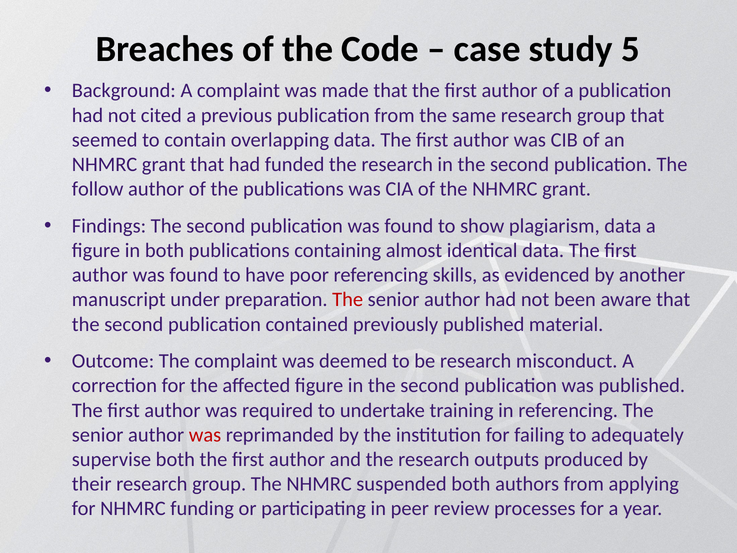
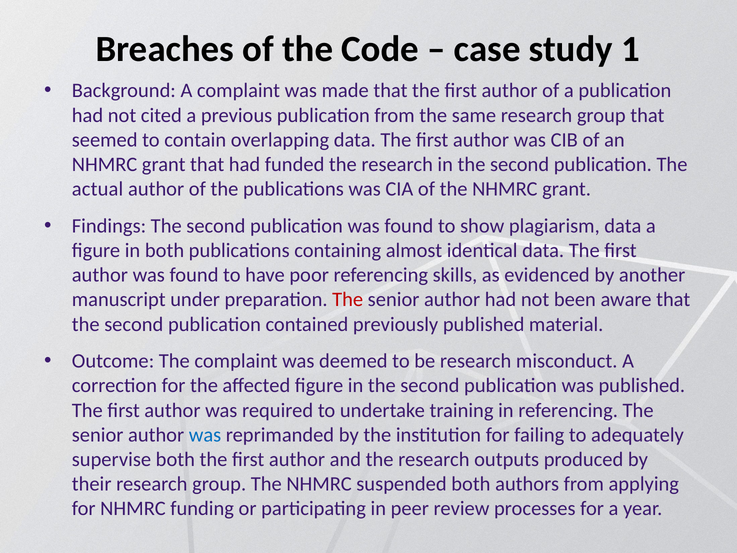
5: 5 -> 1 (630, 49)
follow: follow -> actual (98, 189)
was colour: red -> blue (205, 435)
